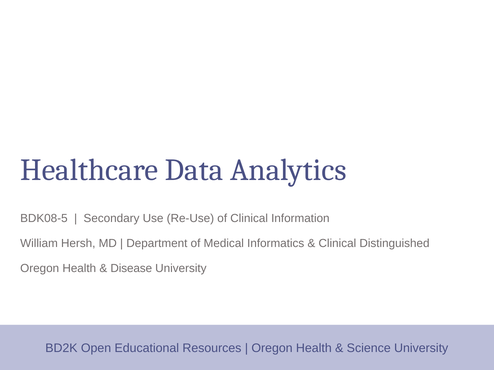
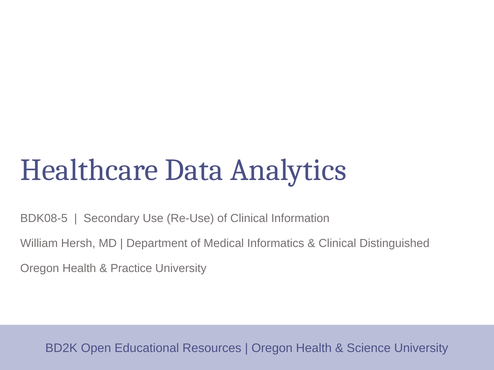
Disease: Disease -> Practice (131, 269)
